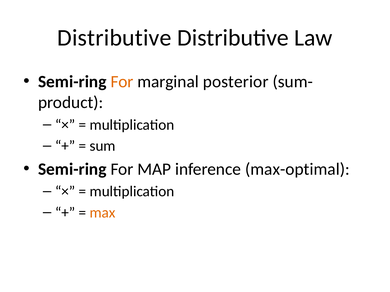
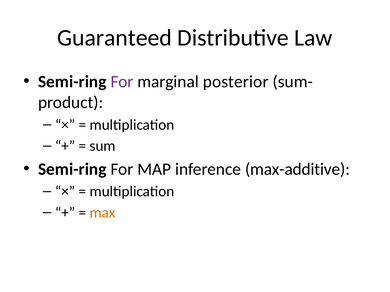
Distributive: Distributive -> Guaranteed (114, 38)
For colour: orange -> purple (122, 82)
max-optimal: max-optimal -> max-additive (297, 169)
